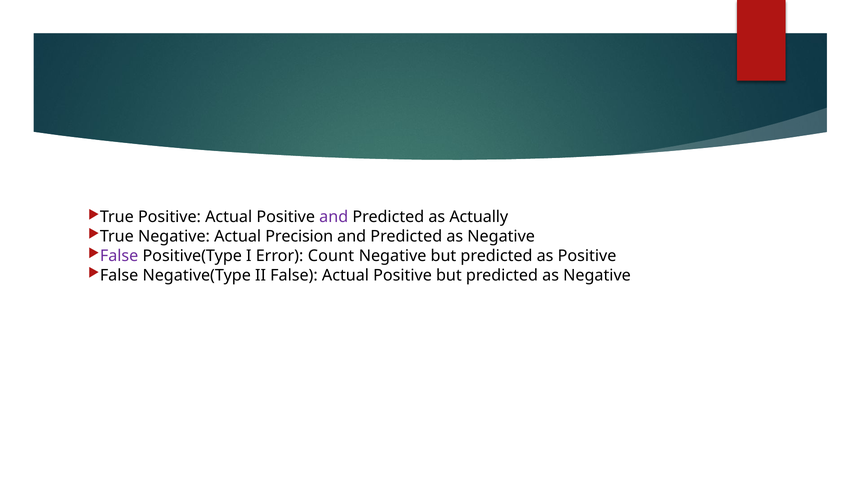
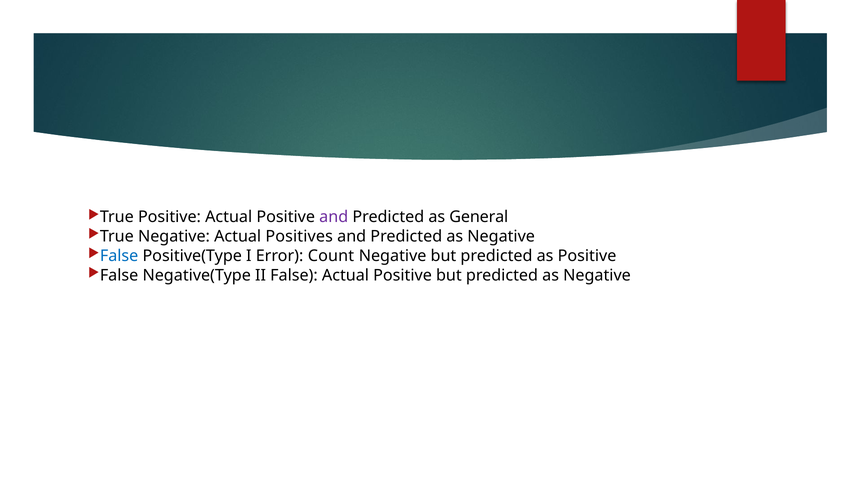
Actually: Actually -> General (479, 217)
Precision: Precision -> Positives (299, 237)
False colour: purple -> blue (119, 256)
